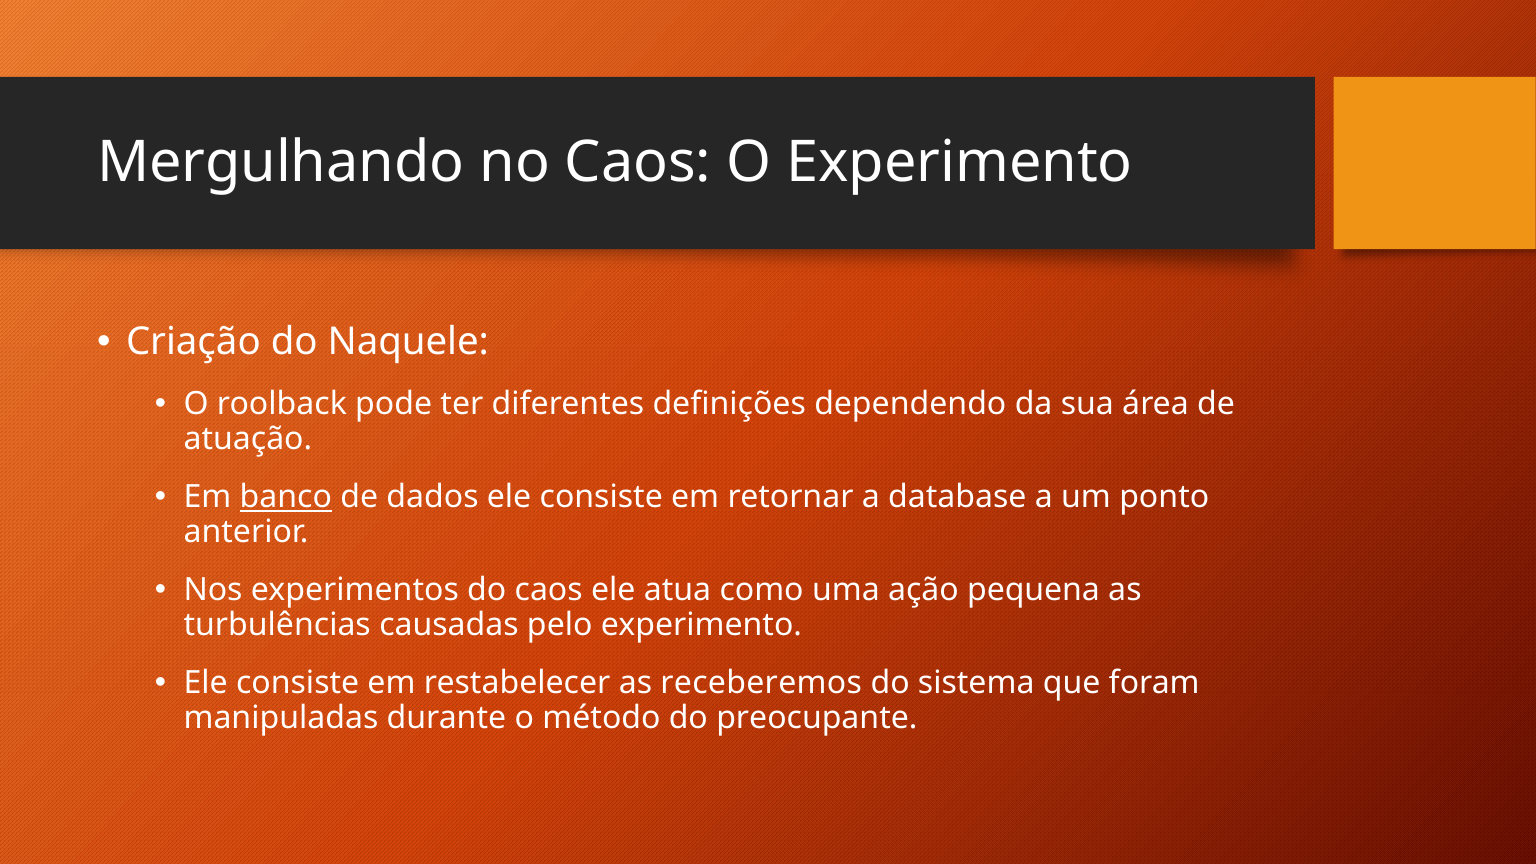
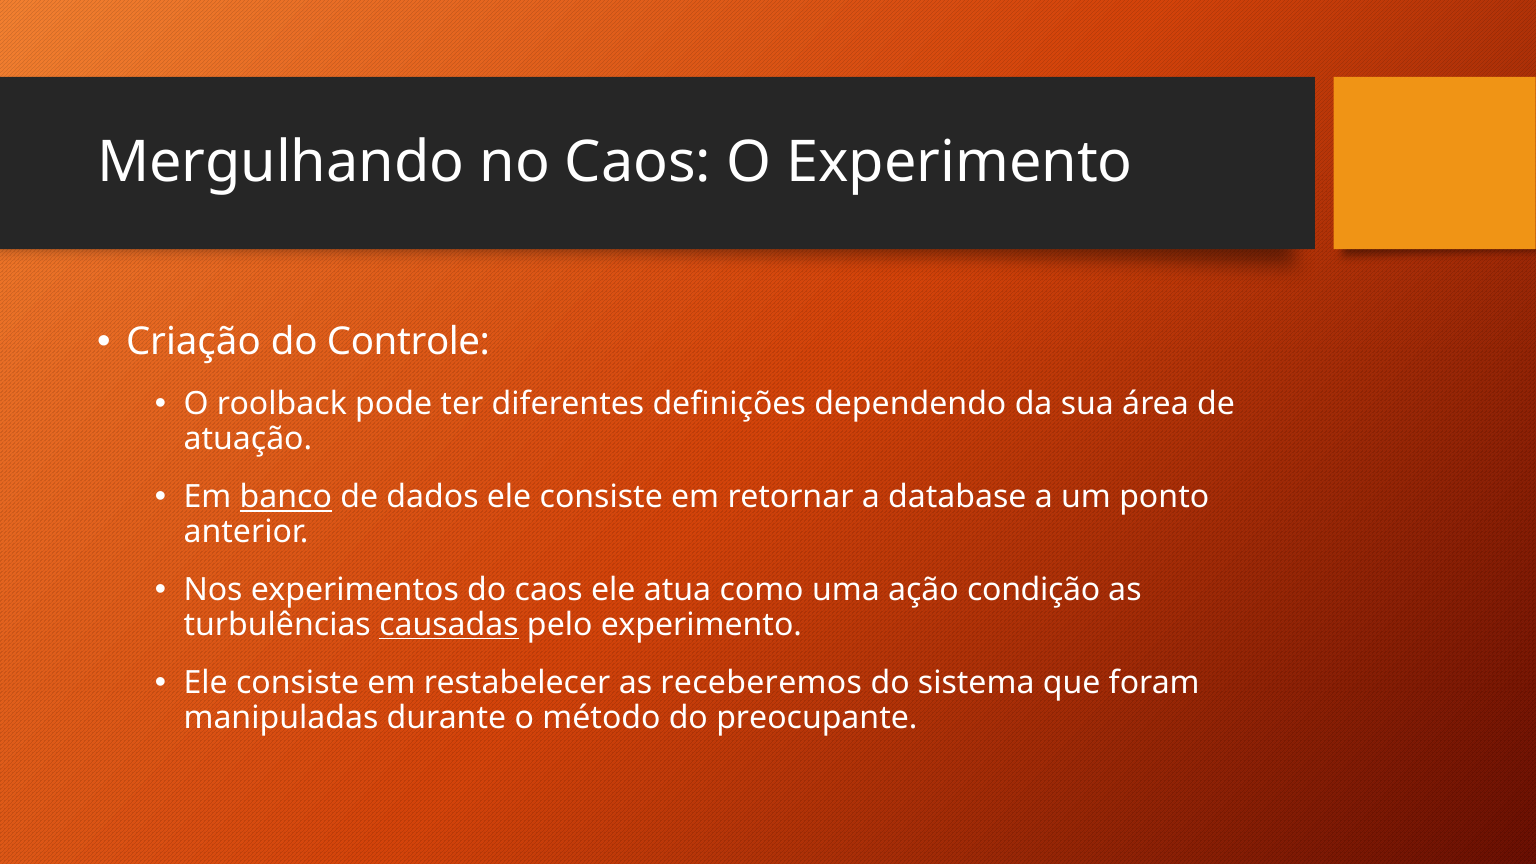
Naquele: Naquele -> Controle (408, 342)
pequena: pequena -> condição (1034, 590)
causadas underline: none -> present (449, 625)
